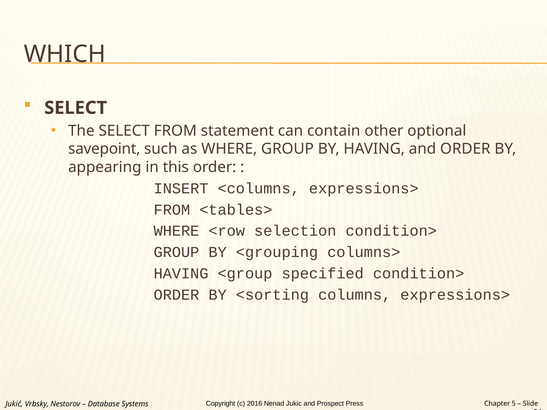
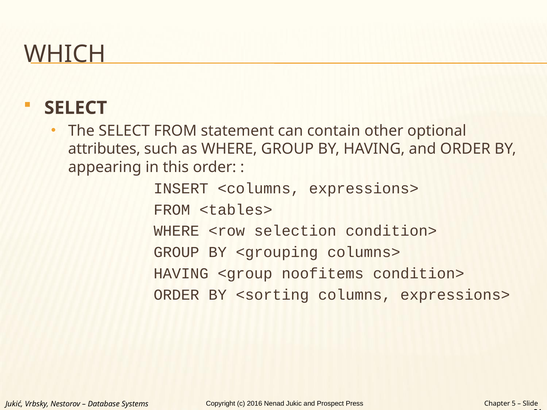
savepoint: savepoint -> attributes (104, 149)
specified: specified -> noofitems (323, 274)
